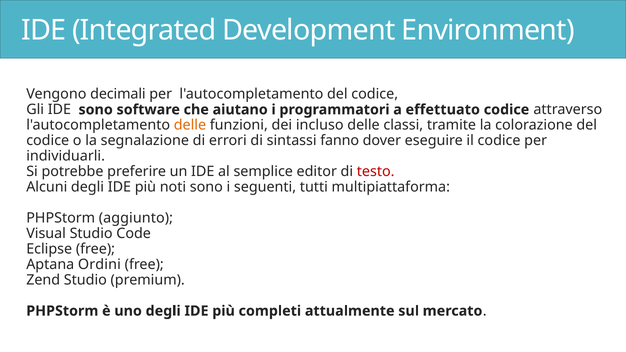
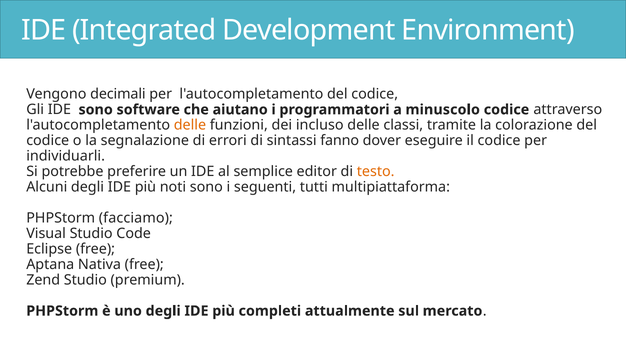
effettuato: effettuato -> minuscolo (443, 110)
testo colour: red -> orange (376, 172)
aggiunto: aggiunto -> facciamo (136, 218)
Ordini: Ordini -> Nativa (99, 265)
